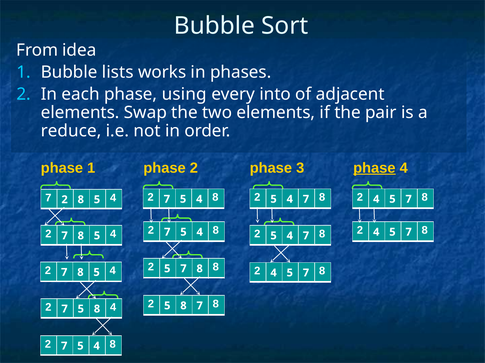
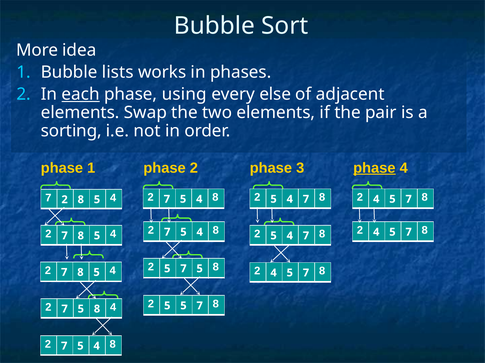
From: From -> More (37, 50)
each underline: none -> present (81, 94)
into: into -> else (275, 94)
reduce: reduce -> sorting (71, 131)
2 5 7 8: 8 -> 5 (200, 269)
2 5 8: 8 -> 5 (183, 306)
